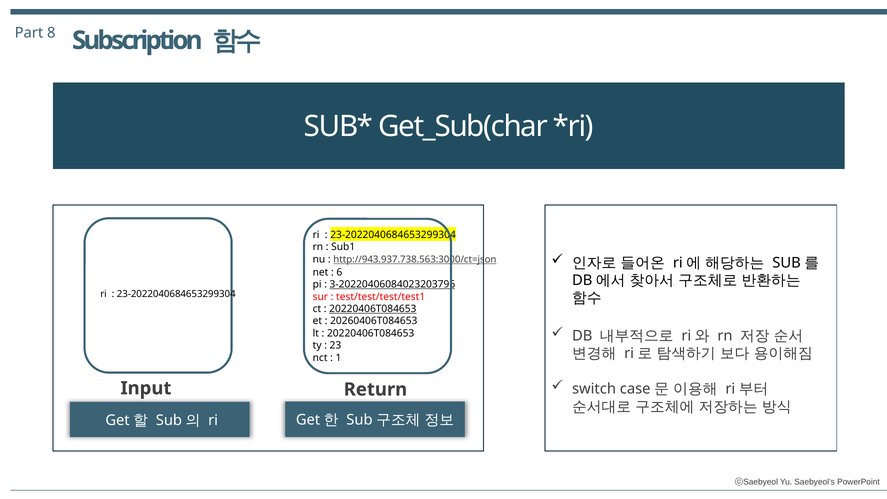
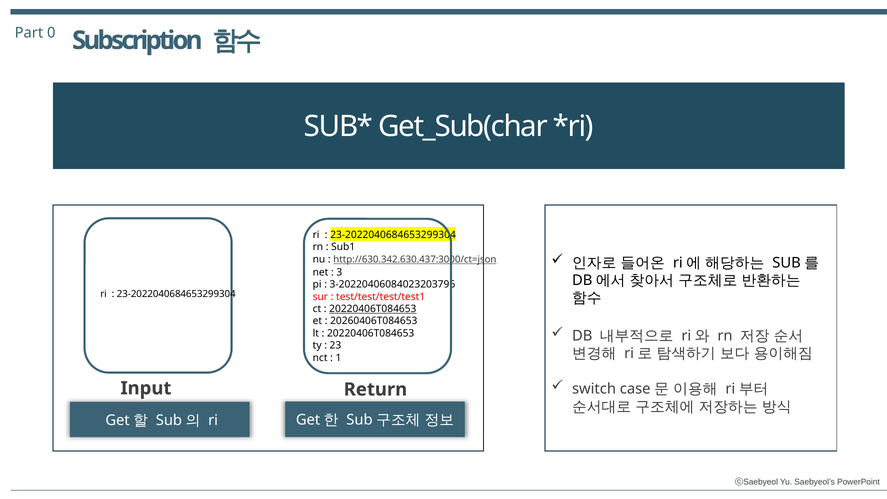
8: 8 -> 0 (51, 33)
http://943.937.738.563:3000/ct=json: http://943.937.738.563:3000/ct=json -> http://630.342.630.437:3000/ct=json (415, 259)
6: 6 -> 3 (339, 272)
3-20220406084023203796 underline: present -> none (392, 284)
